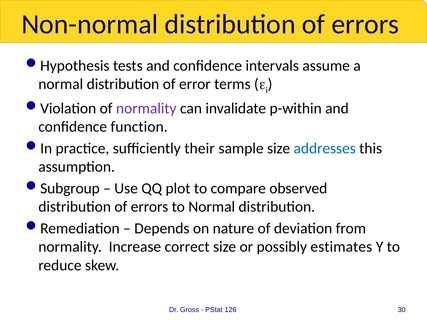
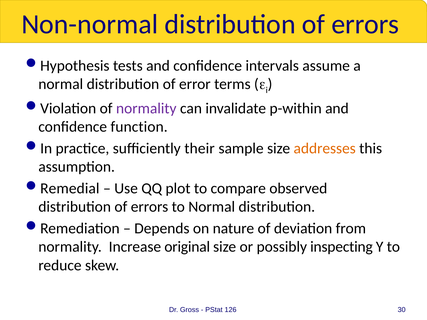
addresses colour: blue -> orange (325, 148)
Subgroup: Subgroup -> Remedial (70, 189)
correct: correct -> original (187, 247)
estimates: estimates -> inspecting (341, 247)
